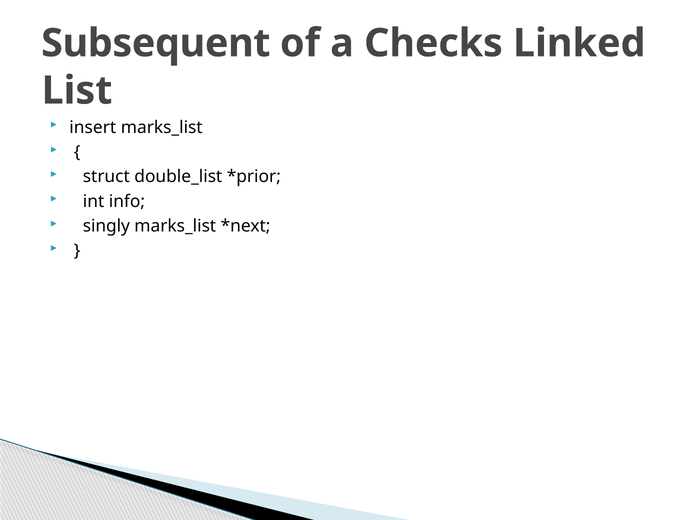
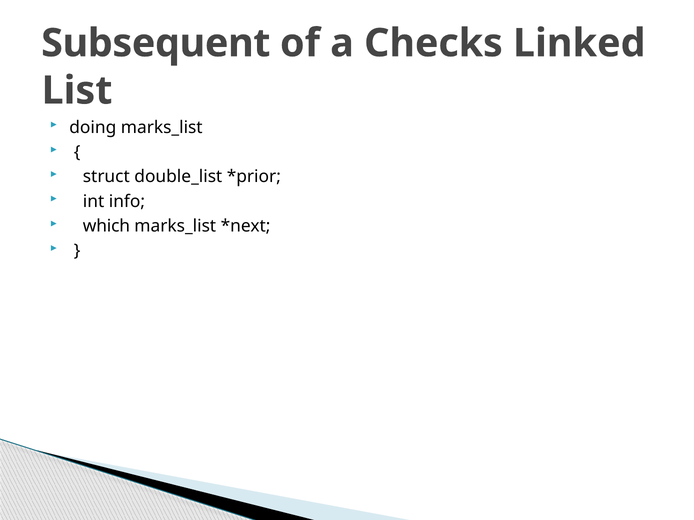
insert: insert -> doing (93, 128)
singly: singly -> which (106, 226)
